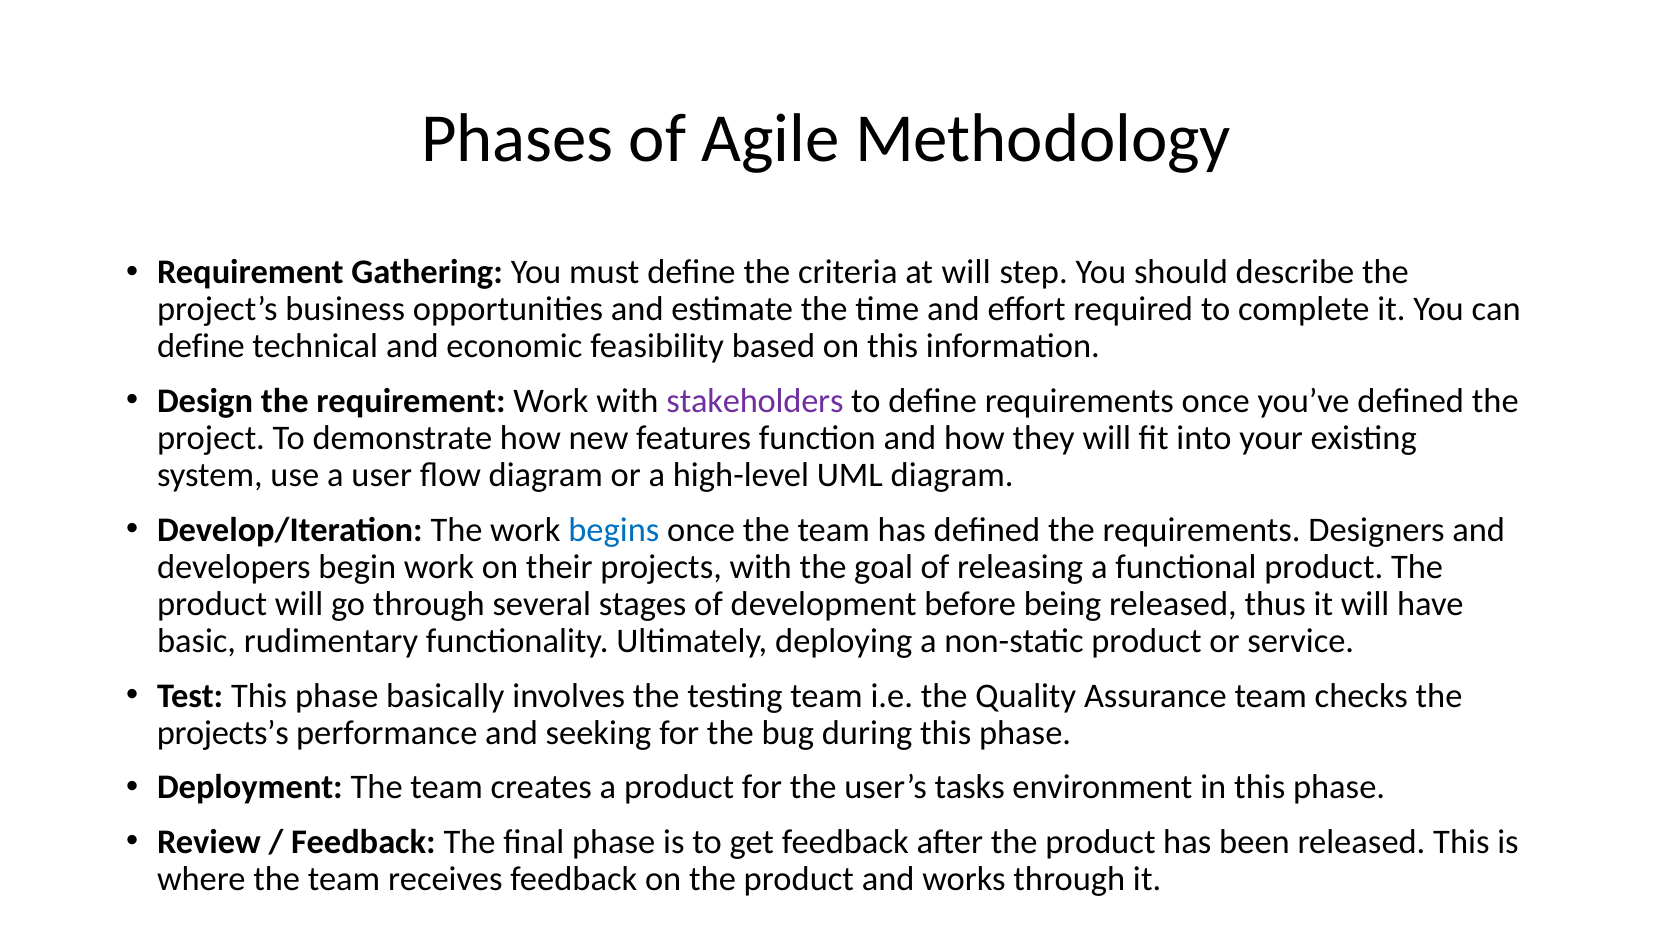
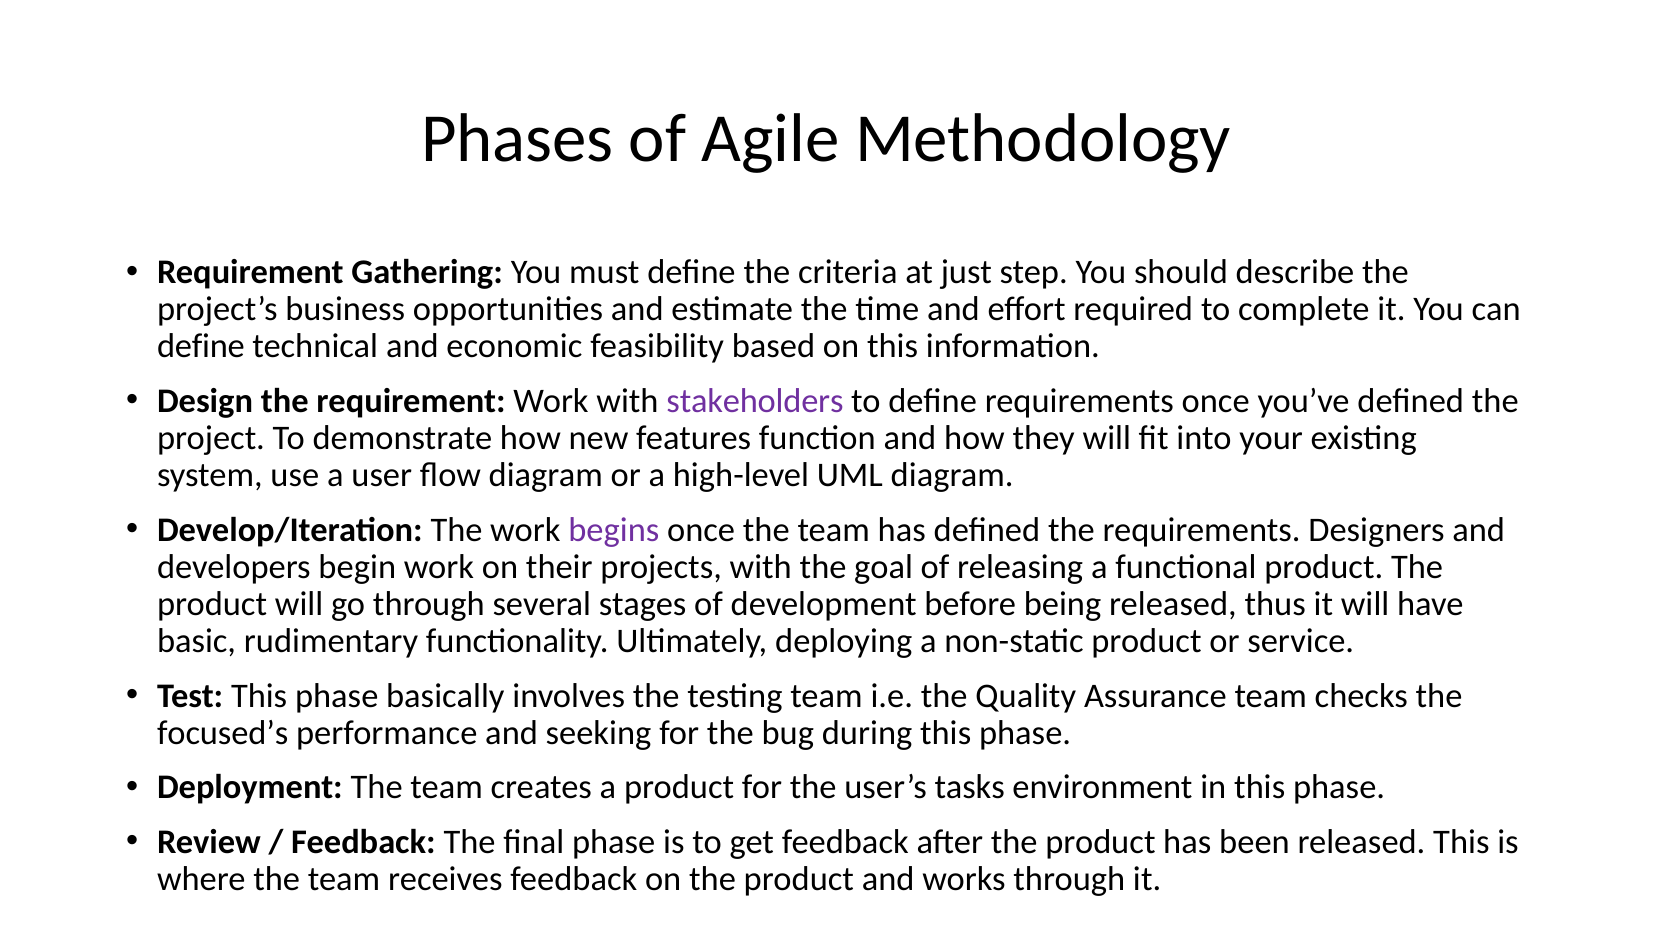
at will: will -> just (966, 272)
begins colour: blue -> purple (614, 530)
projects’s: projects’s -> focused’s (223, 733)
